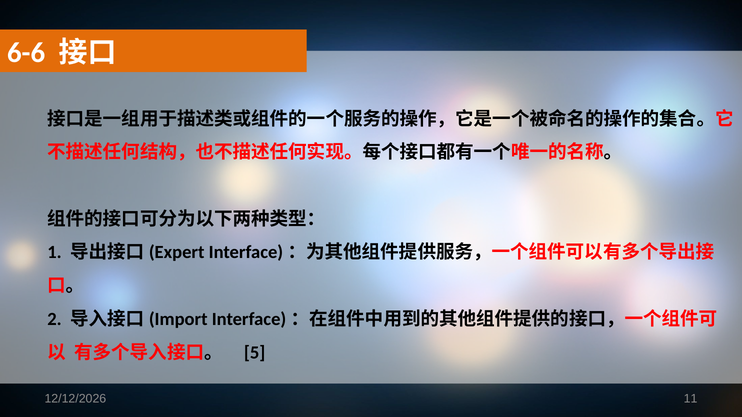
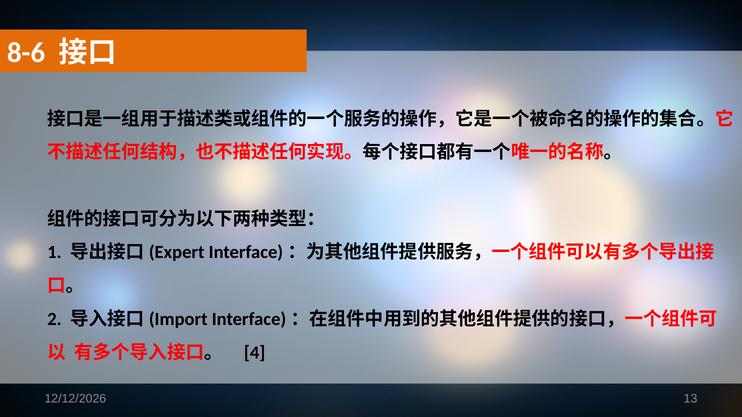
6-6: 6-6 -> 8-6 (26, 53)
5: 5 -> 4 (255, 353)
11: 11 -> 13 (691, 399)
